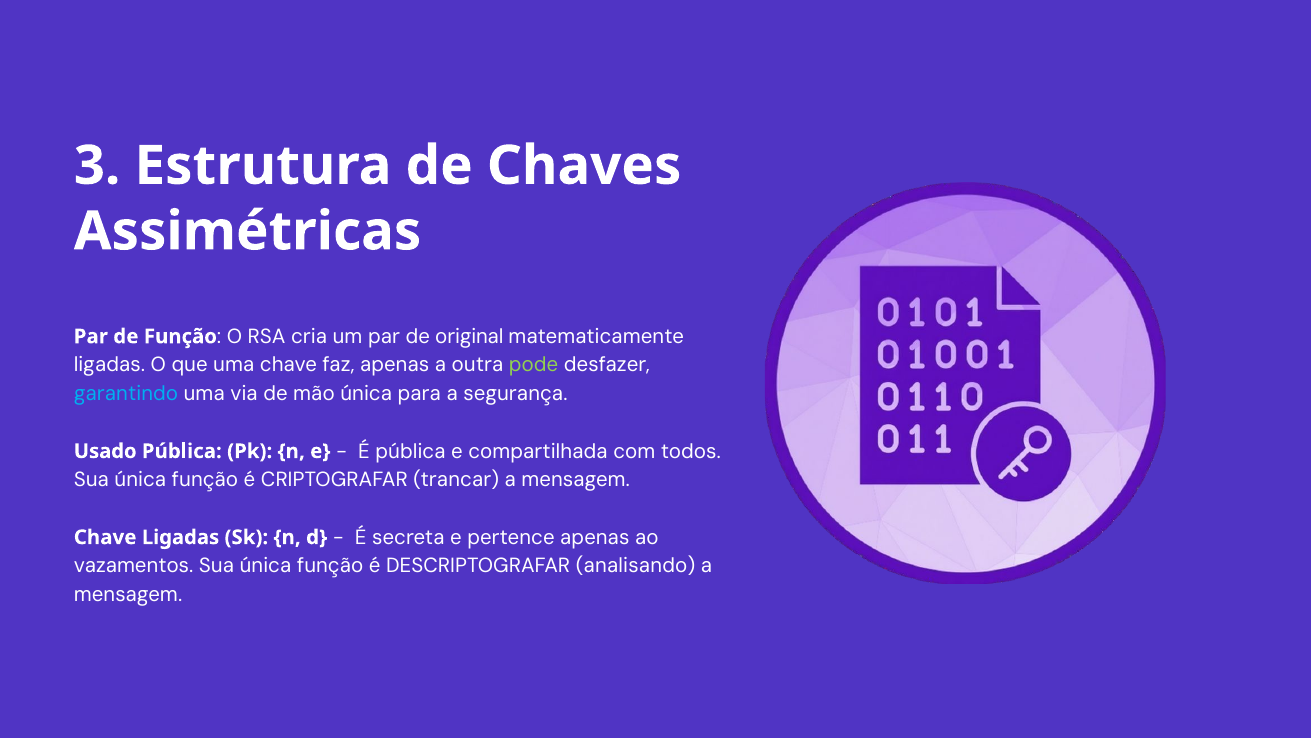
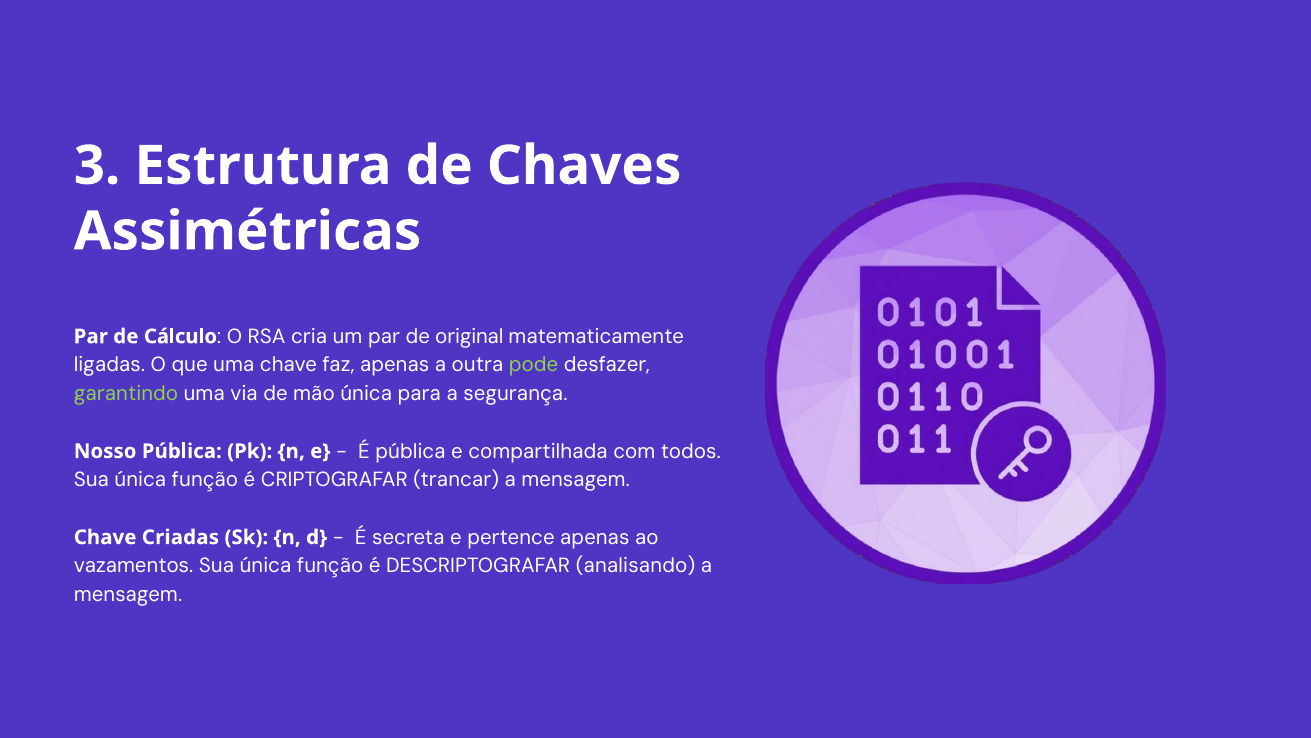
de Função: Função -> Cálculo (180, 336)
garantindo colour: light blue -> light green (126, 394)
Usado: Usado -> Nosso (105, 451)
Chave Ligadas: Ligadas -> Criadas (180, 537)
